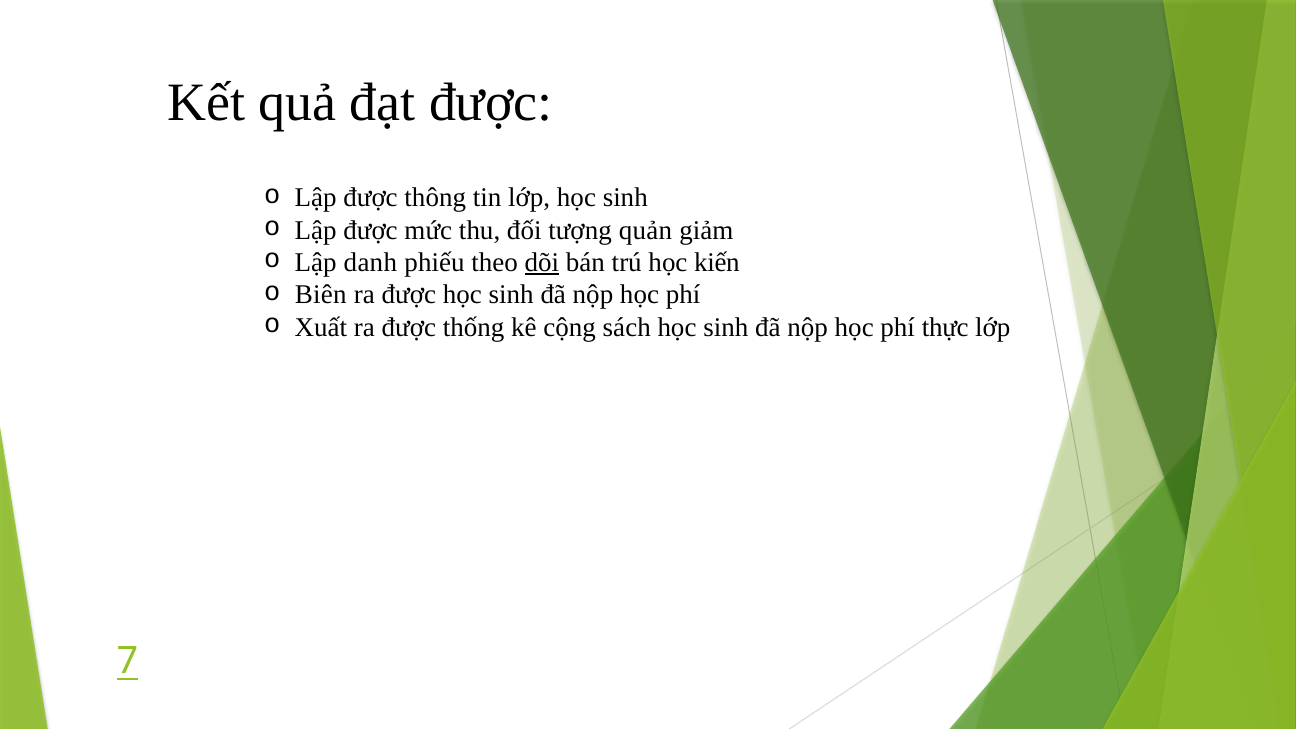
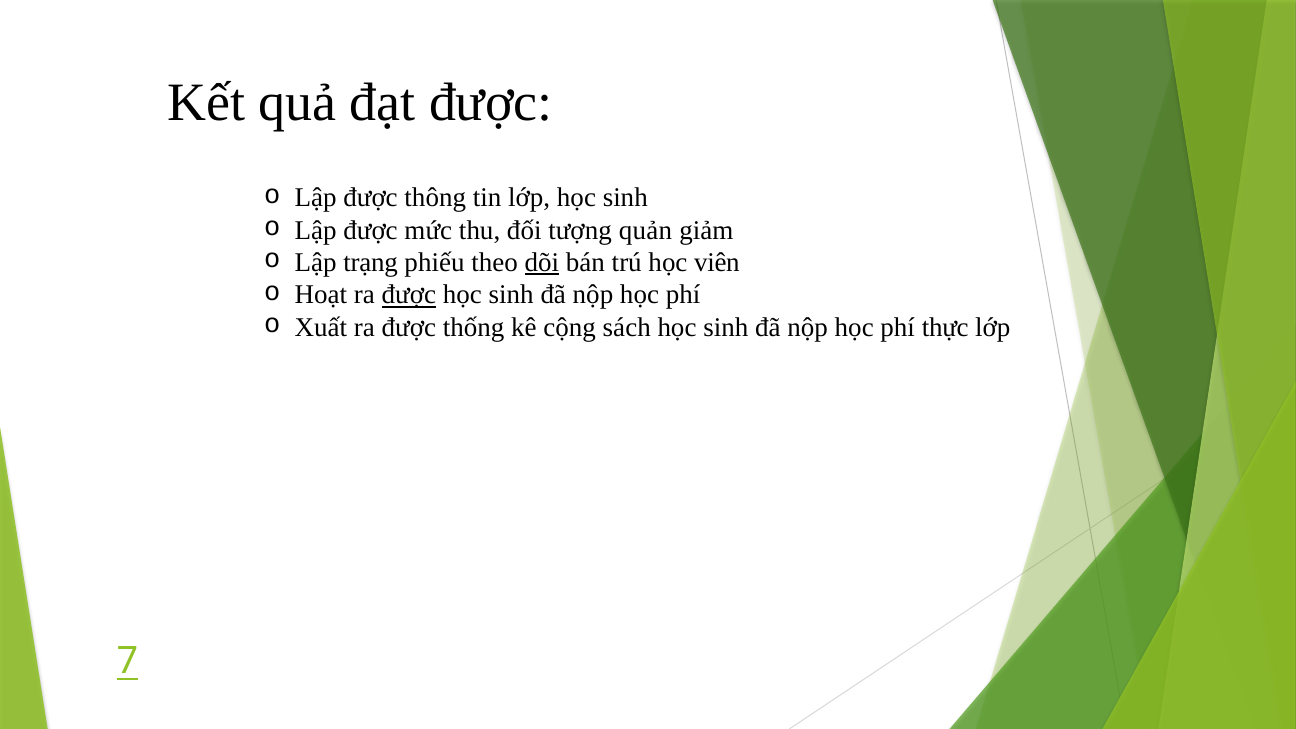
danh: danh -> trạng (371, 263)
kiến: kiến -> viên (717, 263)
Biên: Biên -> Hoạt (321, 295)
được underline: none -> present (409, 295)
